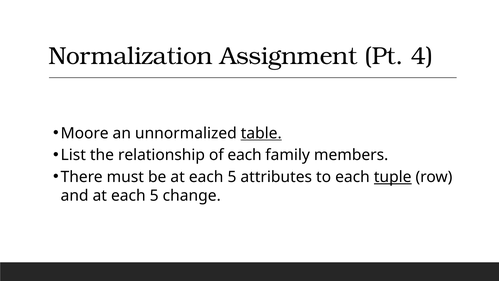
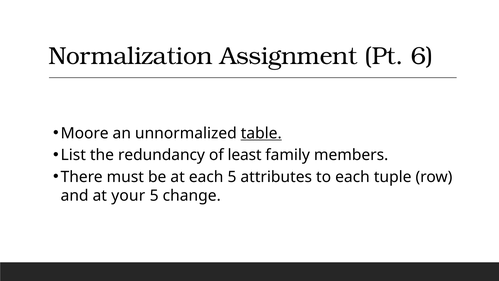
4: 4 -> 6 (422, 56)
relationship: relationship -> redundancy (161, 155)
of each: each -> least (245, 155)
tuple underline: present -> none (393, 177)
and at each: each -> your (128, 196)
